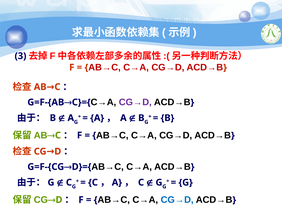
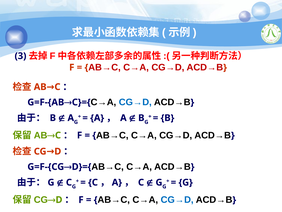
CG→D colour: purple -> blue (135, 102)
